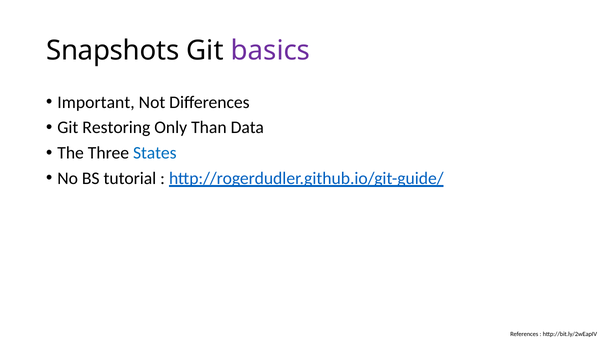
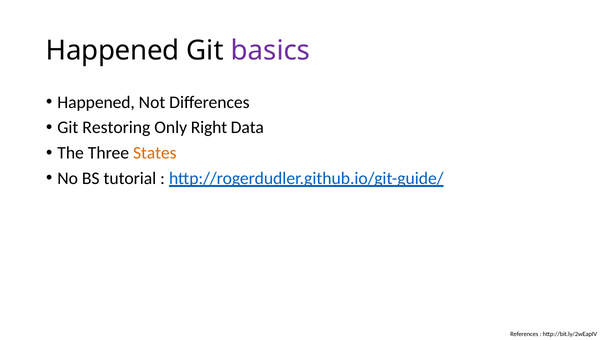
Snapshots: Snapshots -> Happened (113, 51)
Important: Important -> Happened (96, 102)
Than: Than -> Right (209, 127)
States colour: blue -> orange (155, 153)
